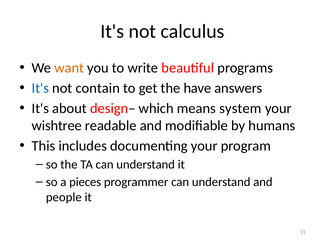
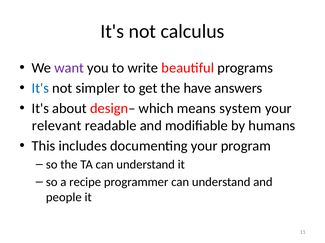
want colour: orange -> purple (69, 68)
contain: contain -> simpler (98, 88)
wishtree: wishtree -> relevant (57, 126)
pieces: pieces -> recipe (85, 183)
